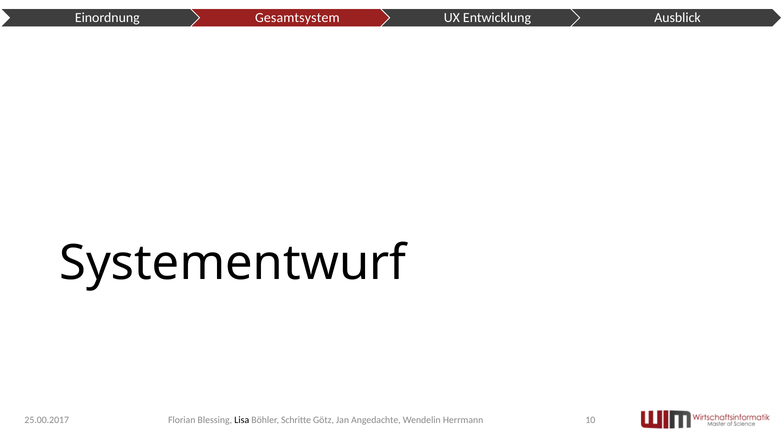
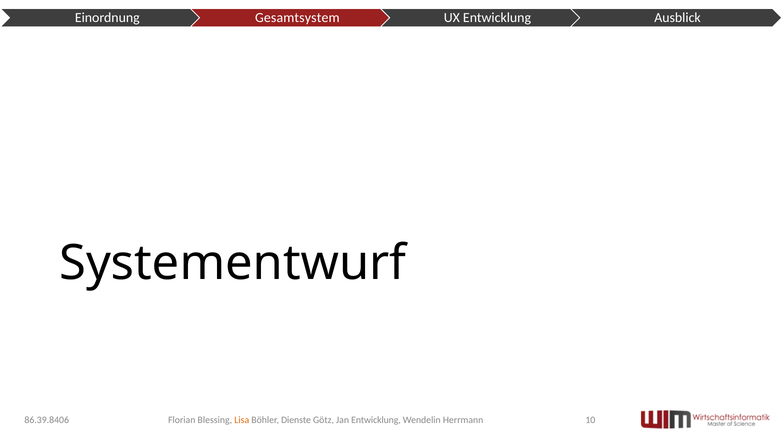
Lisa colour: black -> orange (242, 420)
Schritte: Schritte -> Dienste (296, 420)
Jan Angedachte: Angedachte -> Entwicklung (376, 420)
25.00.2017: 25.00.2017 -> 86.39.8406 (47, 420)
